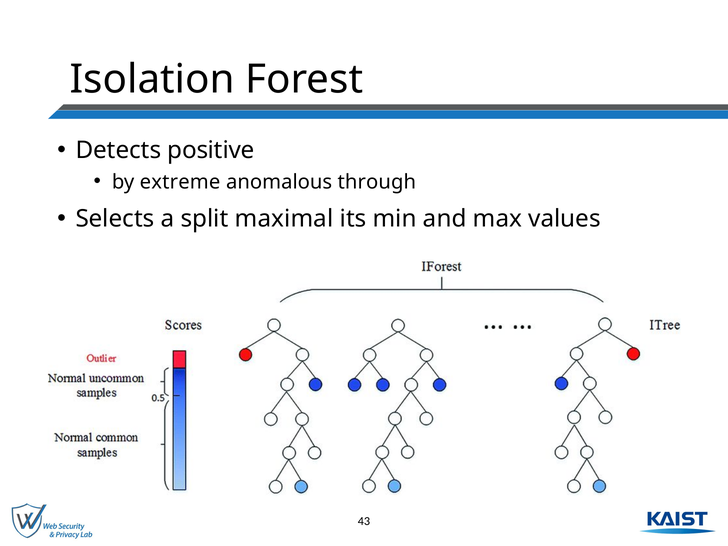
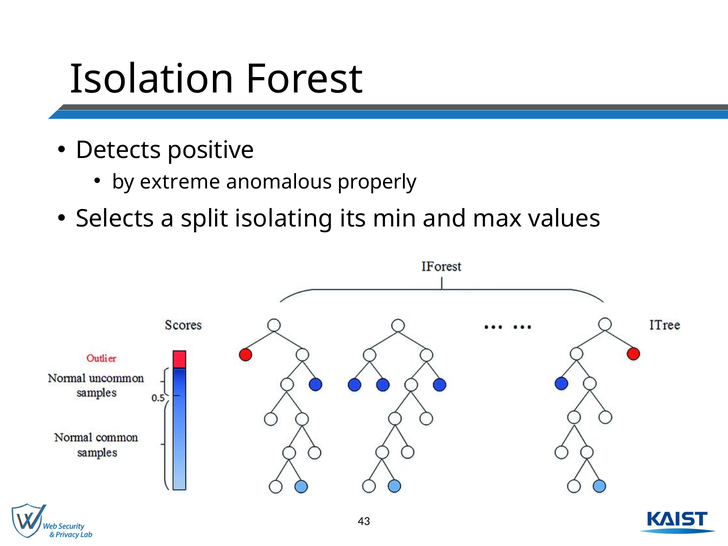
through: through -> properly (377, 182)
maximal: maximal -> isolating (284, 219)
